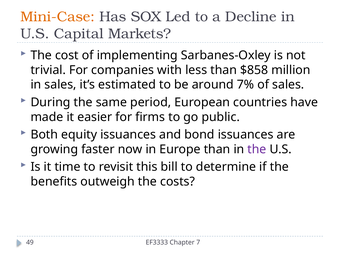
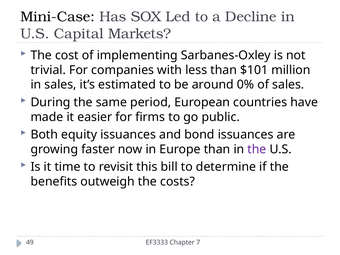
Mini-Case colour: orange -> black (58, 17)
$858: $858 -> $101 (254, 70)
7%: 7% -> 0% (246, 85)
